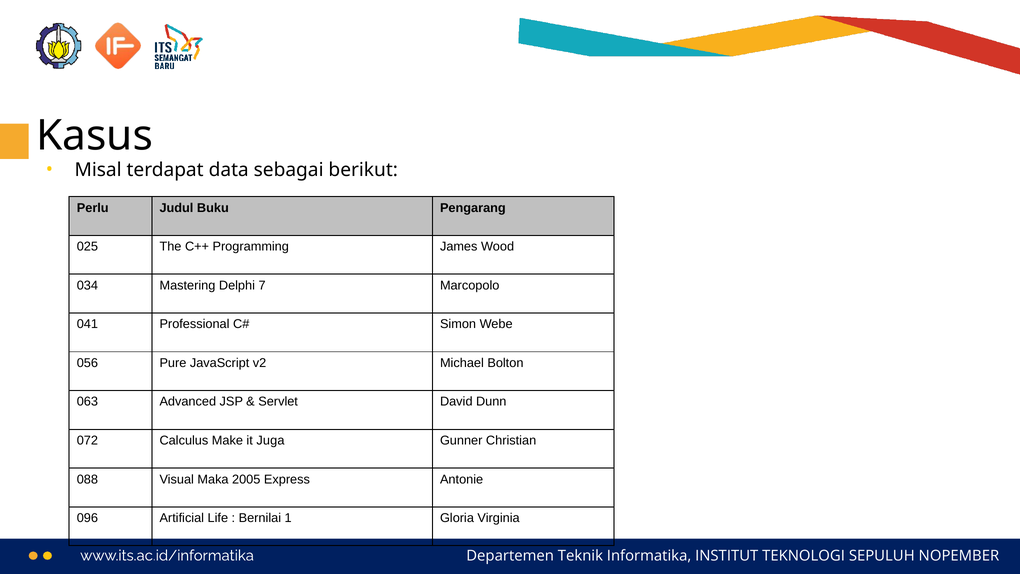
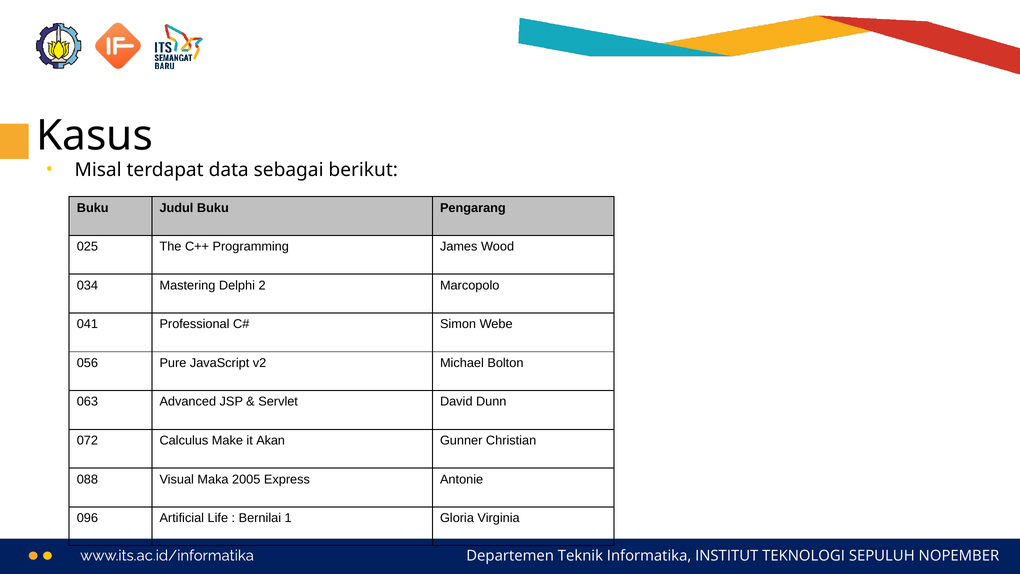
Perlu: Perlu -> Buku (93, 208)
7: 7 -> 2 (262, 285)
Juga: Juga -> Akan (271, 440)
